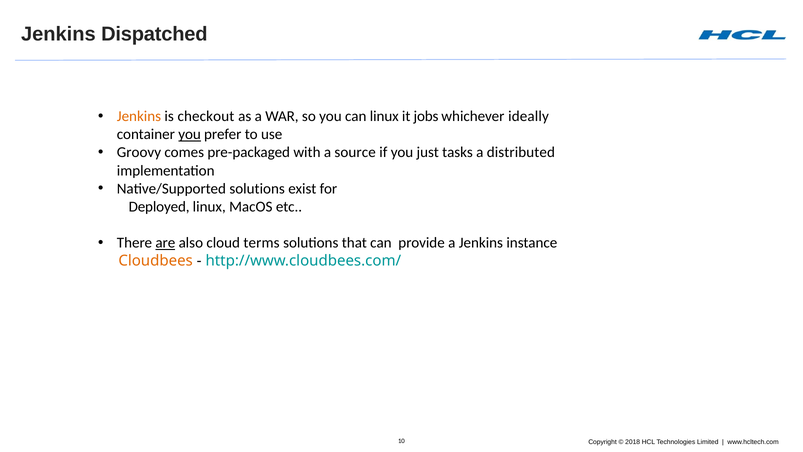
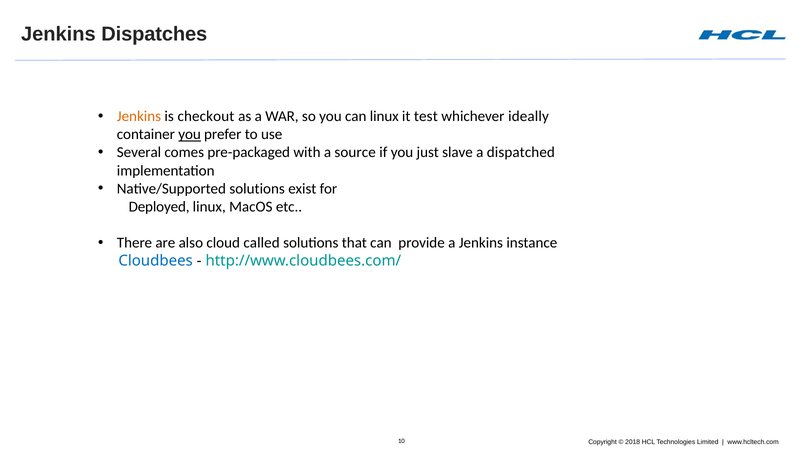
Dispatched: Dispatched -> Dispatches (154, 34)
jobs: jobs -> test (426, 116)
Groovy: Groovy -> Several (139, 152)
tasks: tasks -> slave (458, 152)
distributed: distributed -> dispatched (521, 152)
are underline: present -> none (165, 243)
terms: terms -> called (262, 243)
Cloudbees colour: orange -> blue (156, 261)
